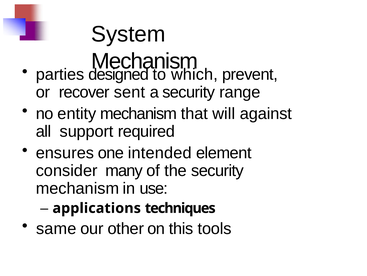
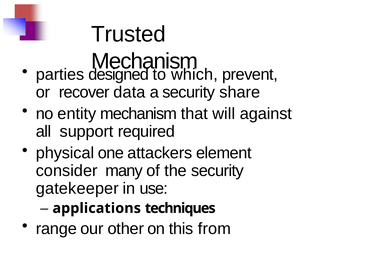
System: System -> Trusted (128, 34)
sent: sent -> data (129, 92)
range: range -> share (240, 92)
ensures: ensures -> physical (65, 153)
intended: intended -> attackers (160, 153)
mechanism: mechanism -> gatekeeper (77, 188)
same: same -> range (56, 228)
tools: tools -> from (214, 228)
